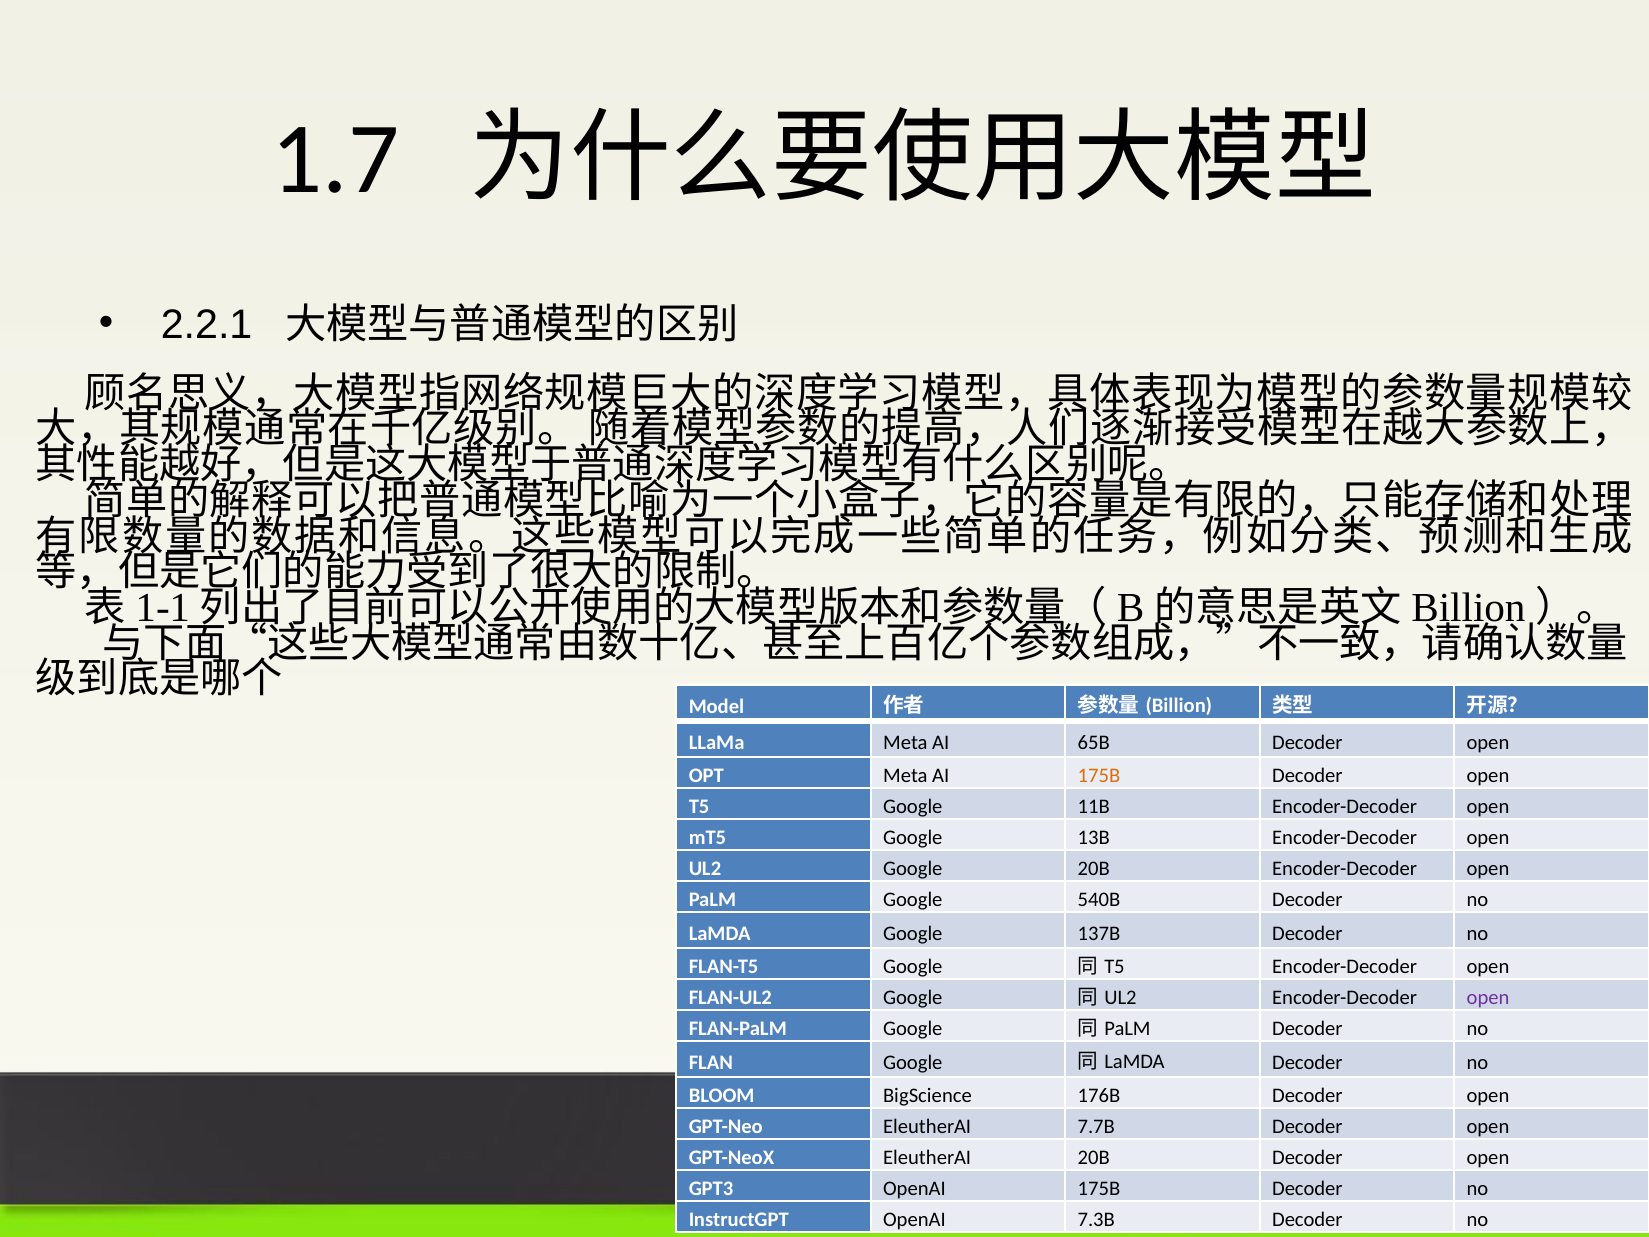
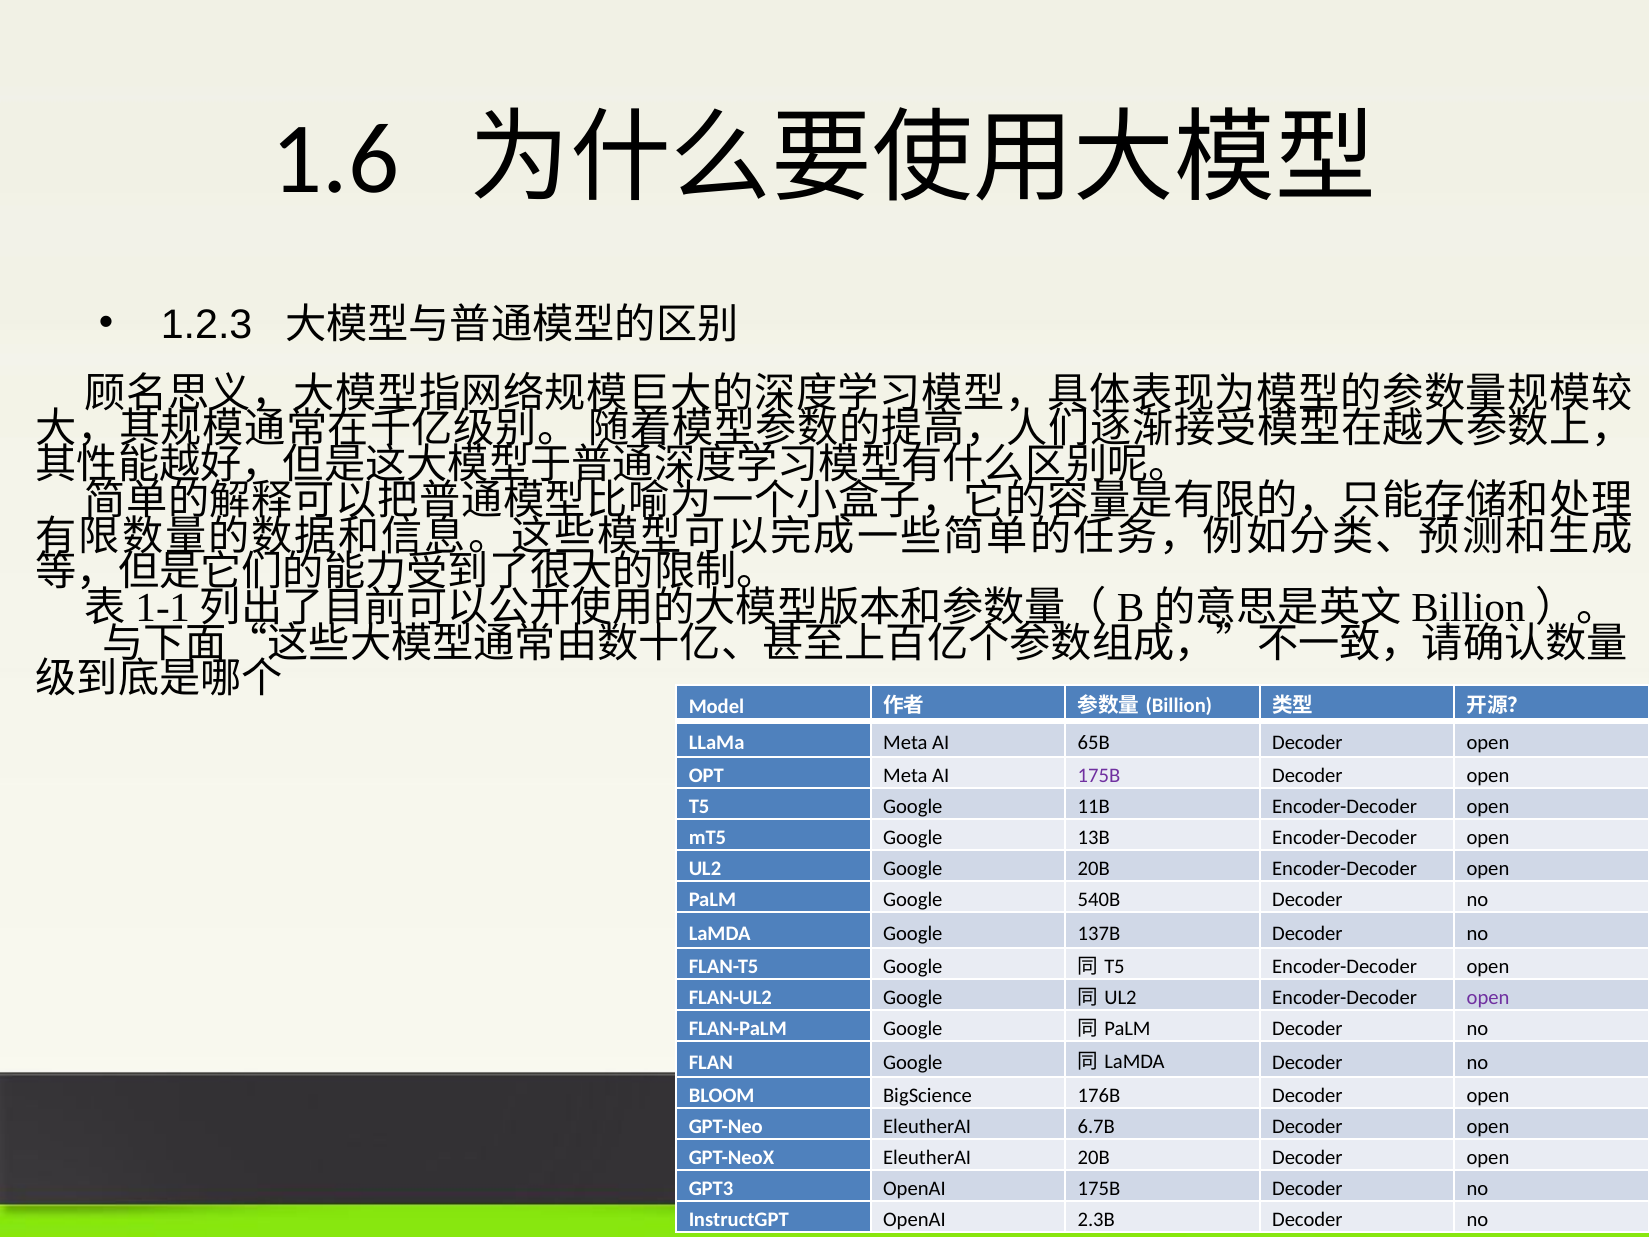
1.7: 1.7 -> 1.6 (336, 160)
2.2.1: 2.2.1 -> 1.2.3 (207, 324)
175B colour: orange -> purple (1099, 776)
7.7B: 7.7B -> 6.7B (1096, 1127)
7.3B: 7.3B -> 2.3B (1096, 1219)
